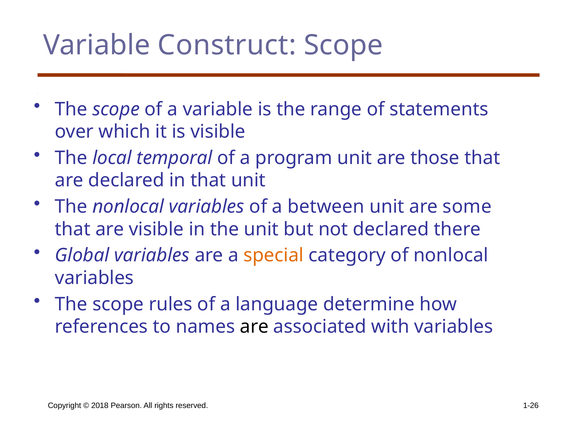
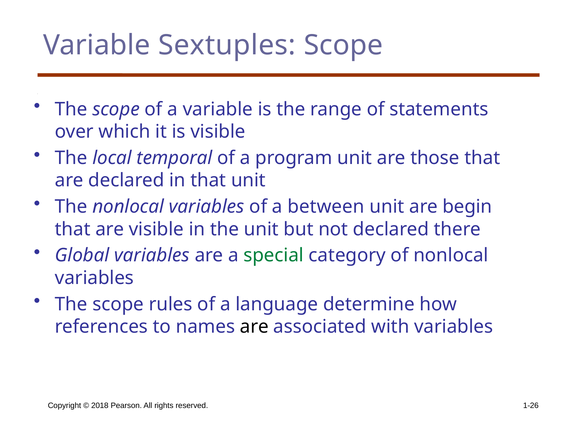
Construct: Construct -> Sextuples (227, 45)
some: some -> begin (467, 207)
special colour: orange -> green (274, 256)
